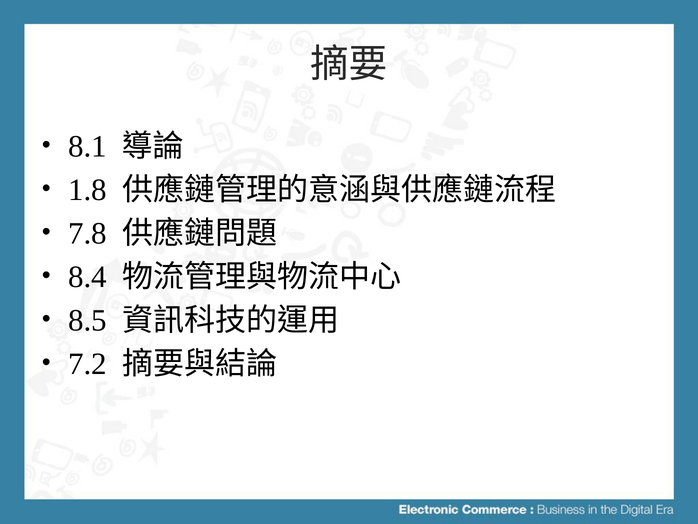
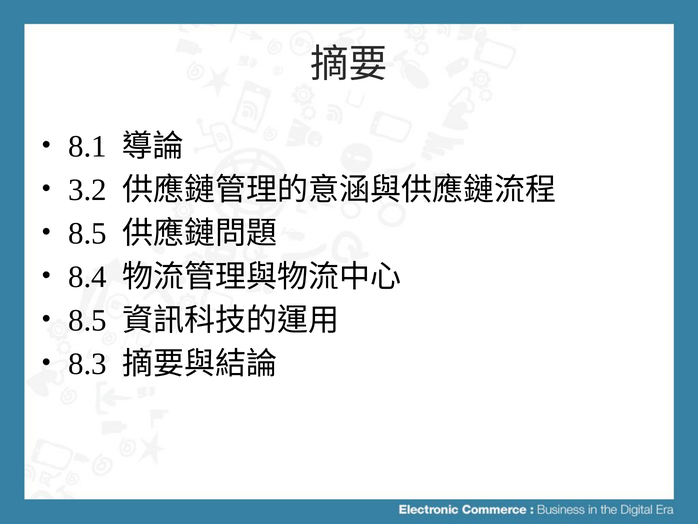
1.8: 1.8 -> 3.2 (87, 190)
7.8: 7.8 -> 8.5 (87, 233)
7.2: 7.2 -> 8.3 (87, 364)
